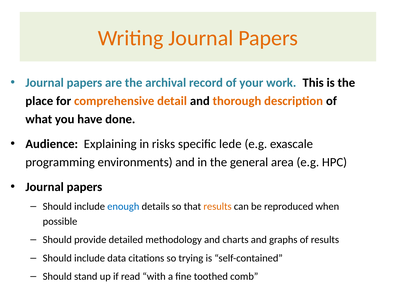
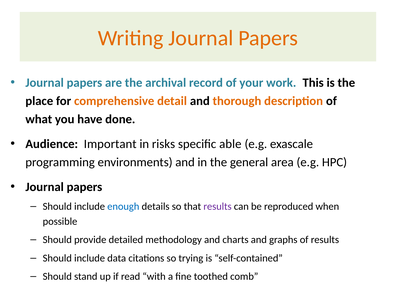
Explaining: Explaining -> Important (110, 144)
lede: lede -> able (230, 144)
results colour: orange -> purple (218, 206)
